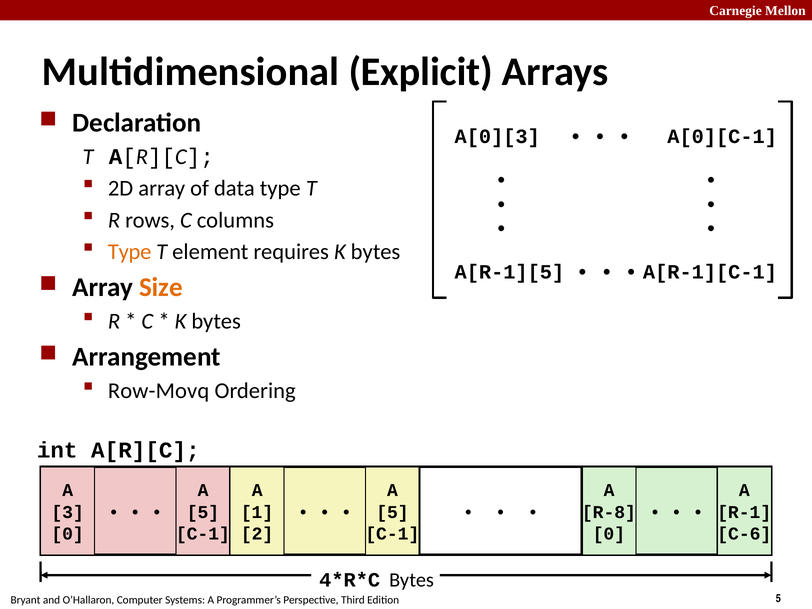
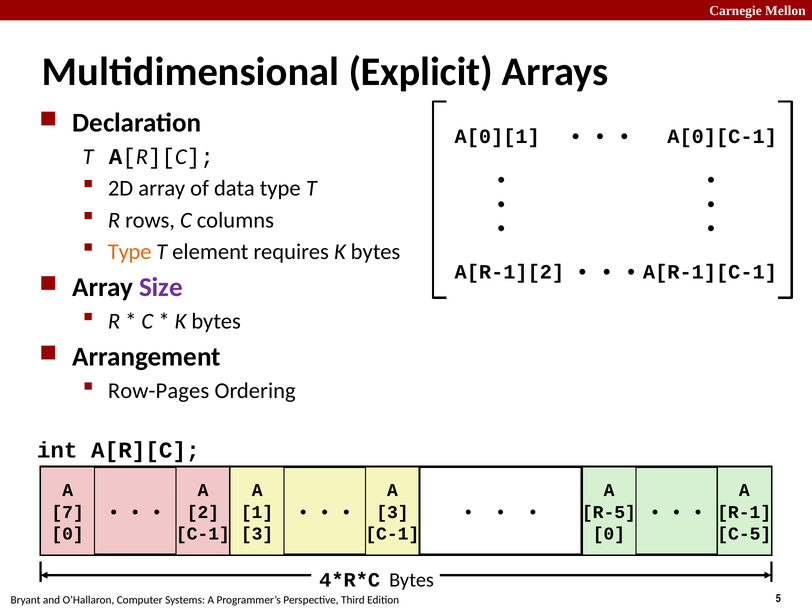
A[0][3: A[0][3 -> A[0][1 (497, 137)
A[R-1][5: A[R-1][5 -> A[R-1][2 (509, 272)
Size colour: orange -> purple (161, 287)
Row-Movq: Row-Movq -> Row-Pages (159, 391)
3: 3 -> 7 (68, 512)
5: 5 -> 2 (203, 512)
5: 5 -> 3 (392, 512)
R-8: R-8 -> R-5 (609, 512)
2: 2 -> 3 (257, 534)
C-6: C-6 -> C-5 (744, 534)
